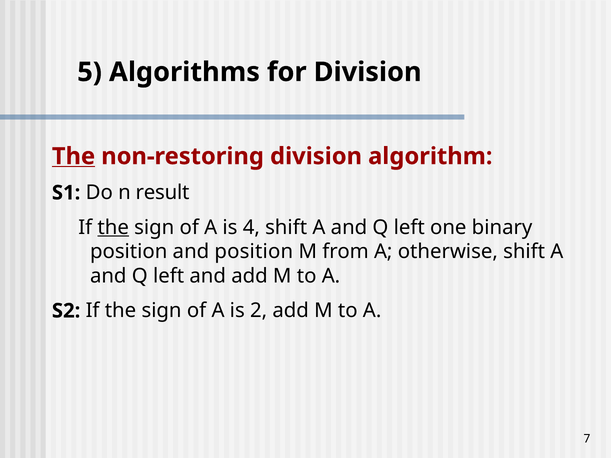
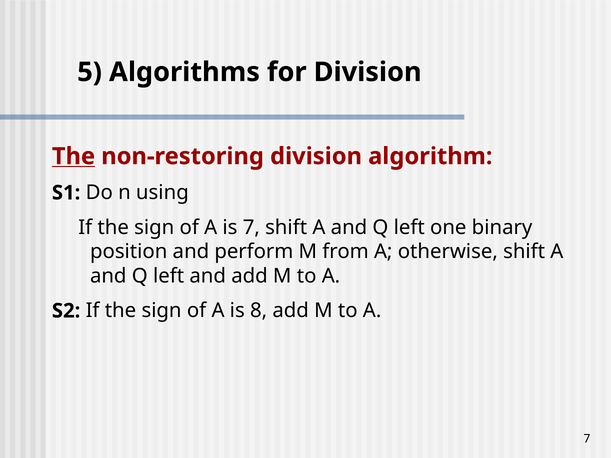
result: result -> using (162, 193)
the underline: present -> none (113, 227)
is 4: 4 -> 7 (251, 227)
and position: position -> perform (254, 252)
2: 2 -> 8 (259, 311)
